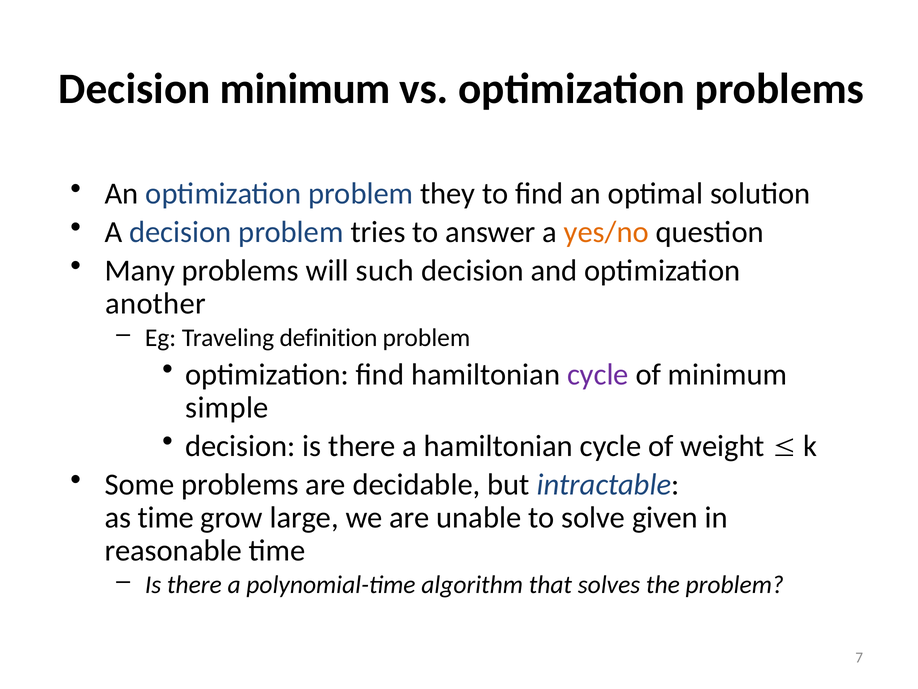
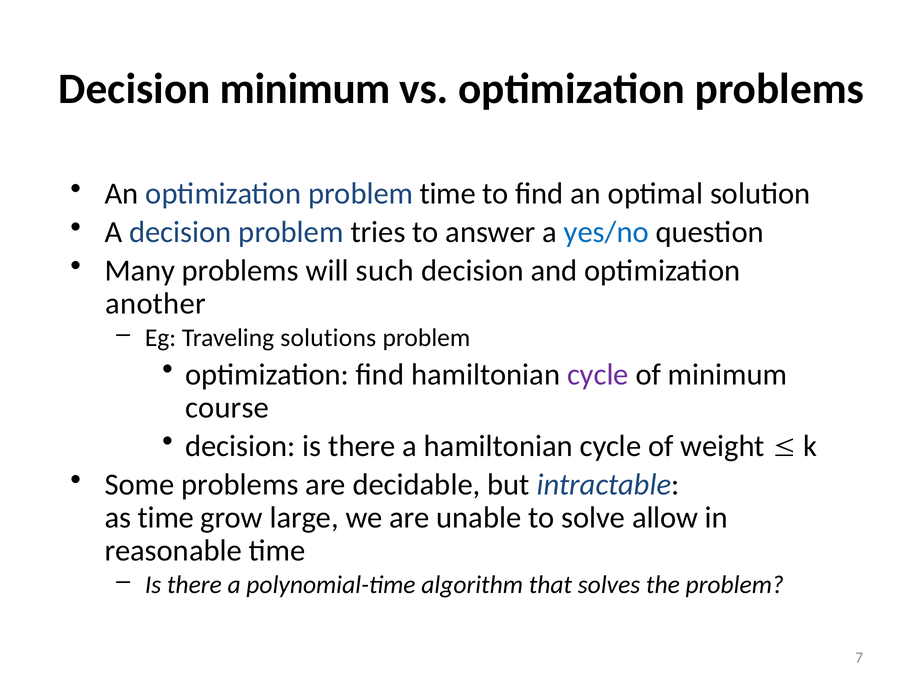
problem they: they -> time (448, 193)
yes/no colour: orange -> blue (606, 232)
definition: definition -> solutions (328, 338)
simple: simple -> course (227, 407)
given: given -> allow (665, 517)
